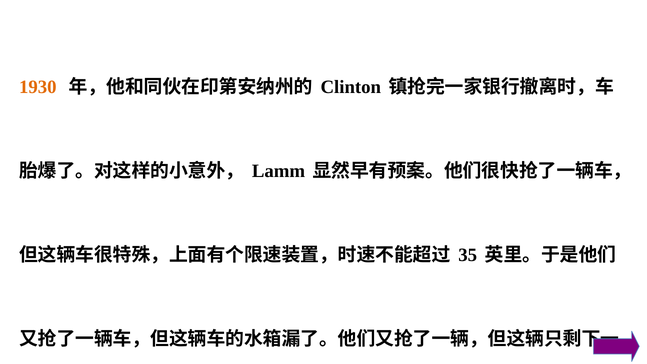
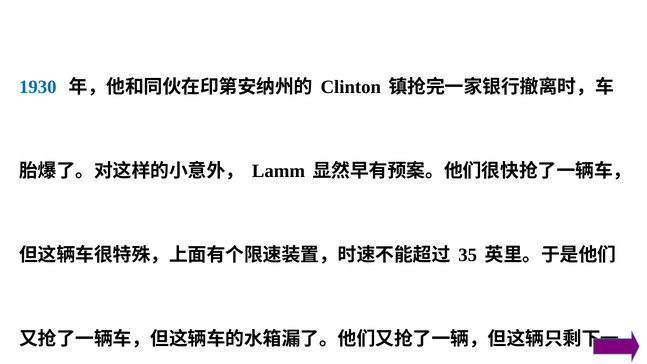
1930 colour: orange -> blue (38, 87)
